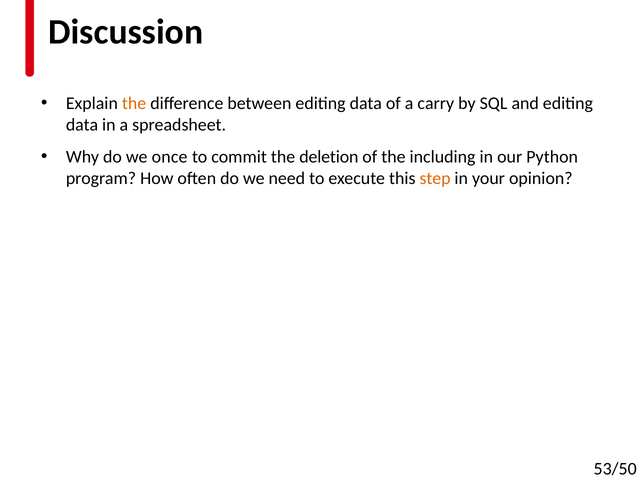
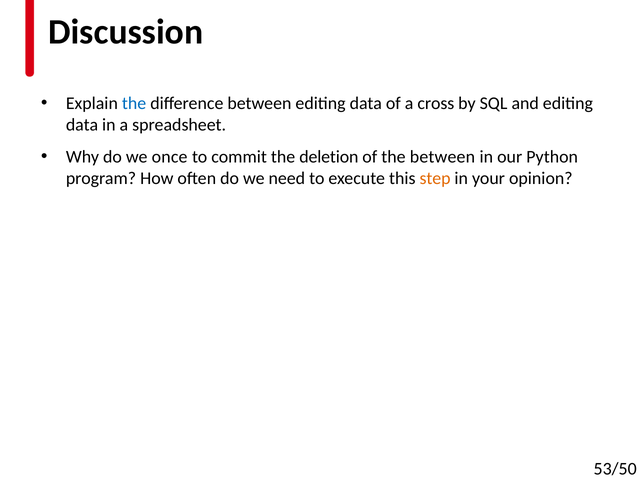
the colour: orange -> blue (134, 104)
carry: carry -> cross (436, 104)
the including: including -> between (442, 157)
